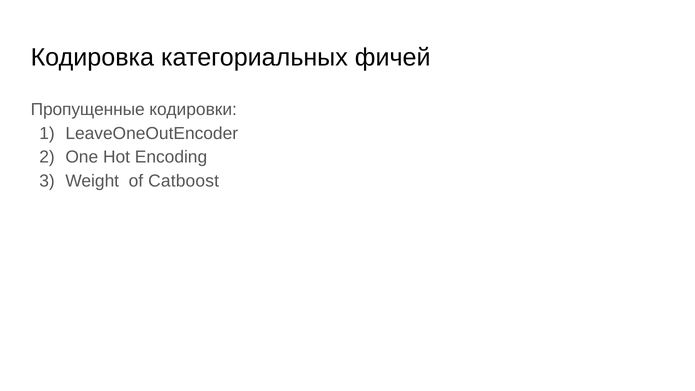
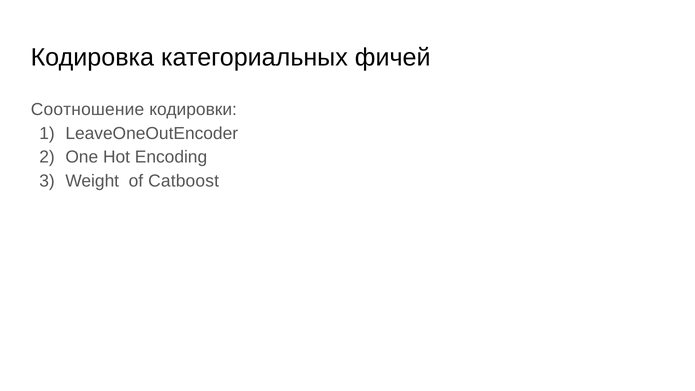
Пропущенные: Пропущенные -> Соотношение (88, 109)
